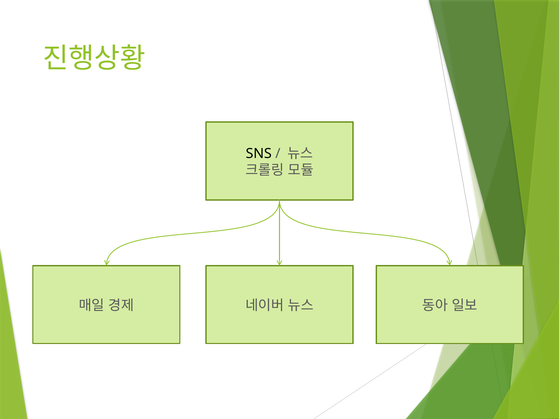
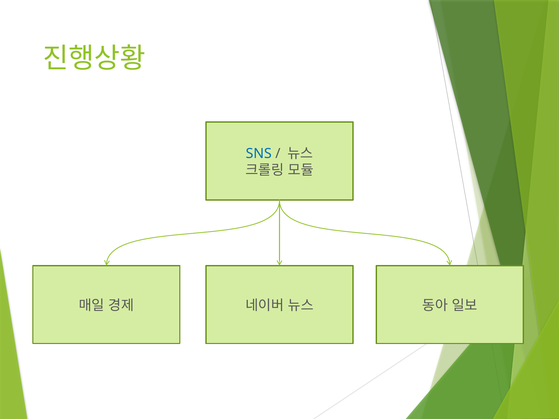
SNS colour: black -> blue (259, 154)
